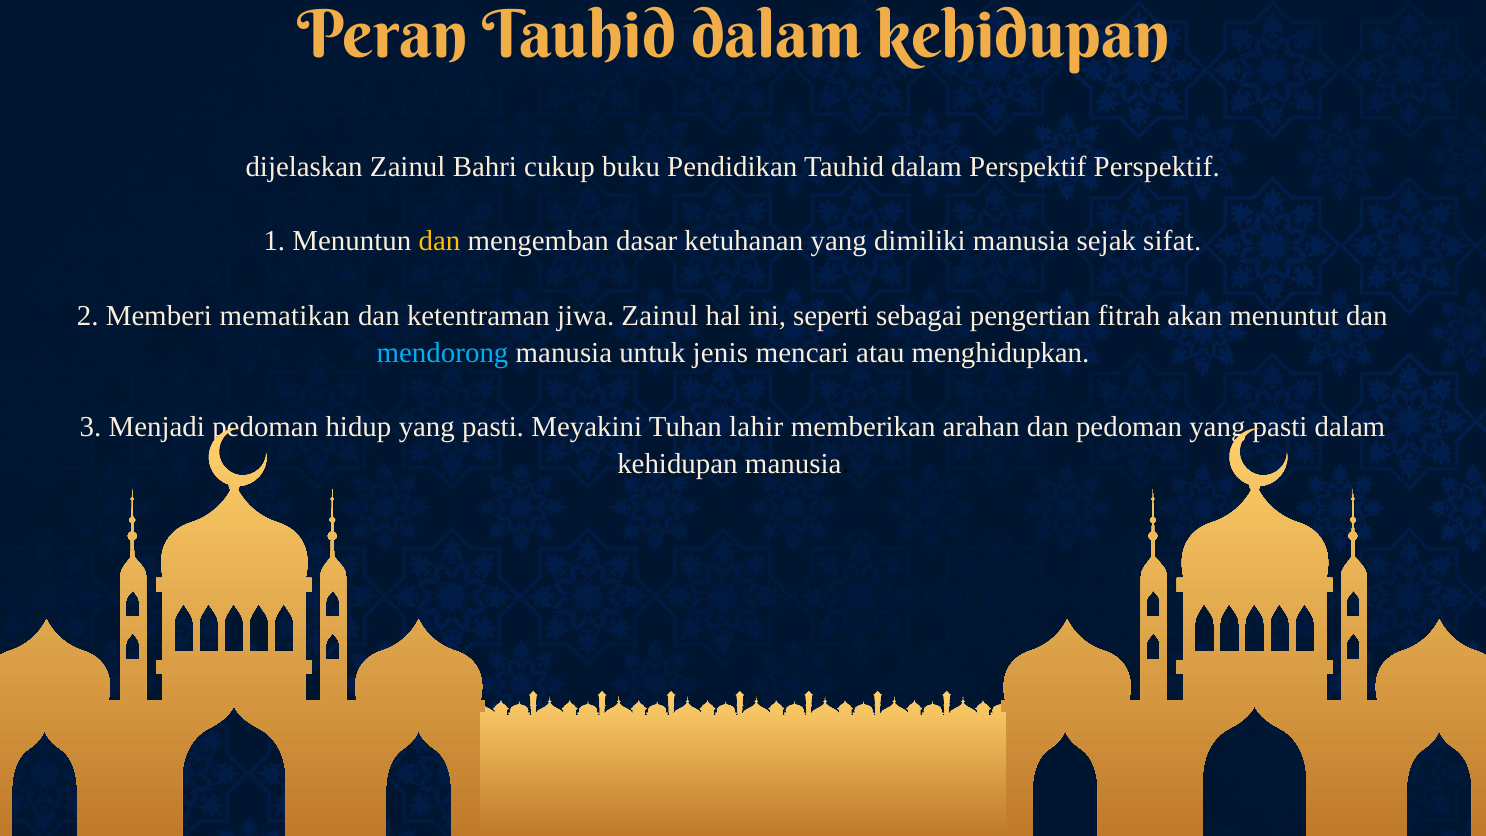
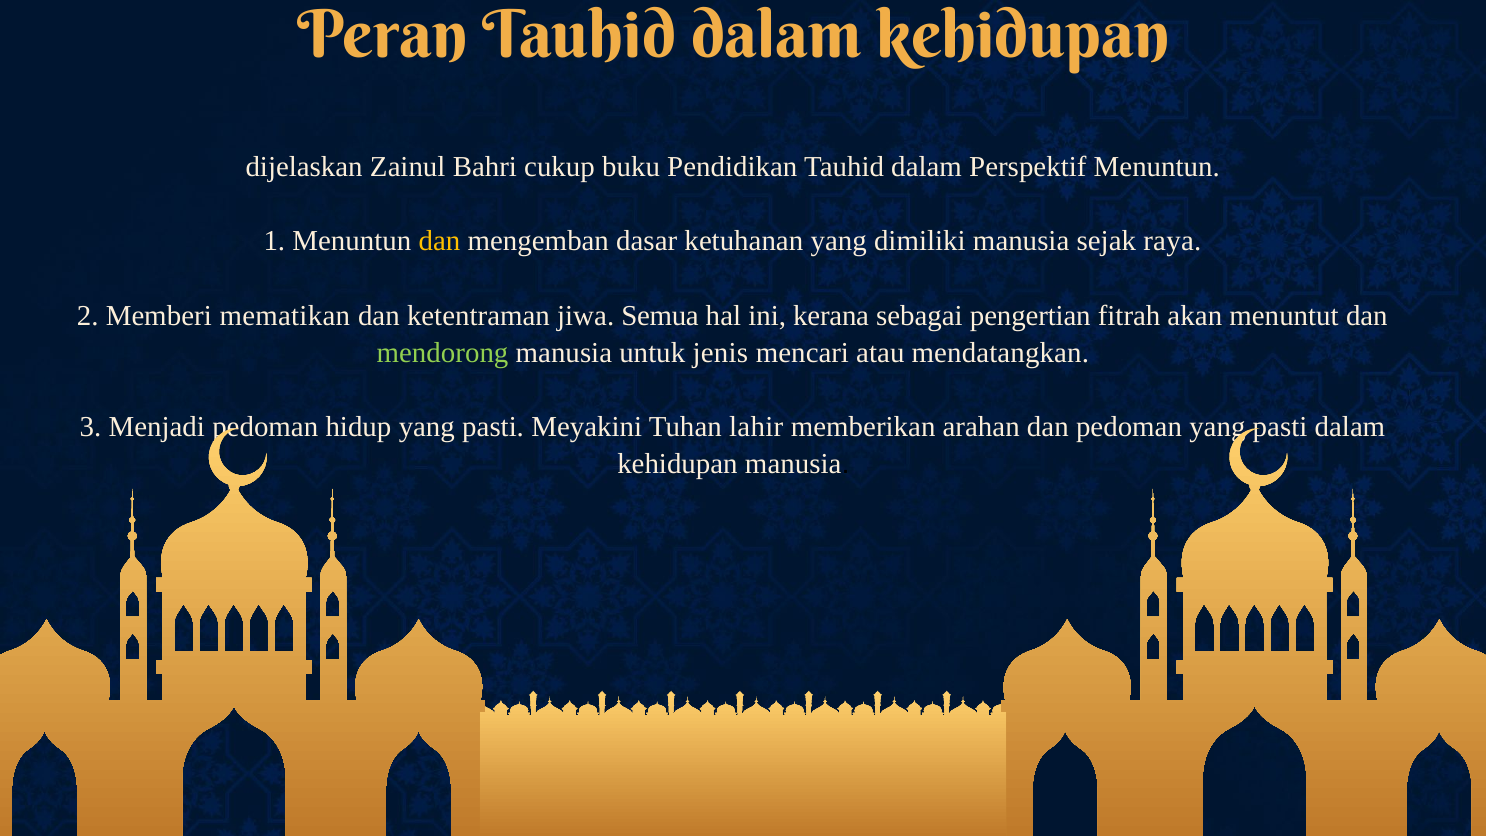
Perspektif Perspektif: Perspektif -> Menuntun (1157, 167)
sifat: sifat -> raya (1172, 241)
jiwa Zainul: Zainul -> Semua (660, 315)
seperti: seperti -> kerana (831, 315)
mendorong colour: light blue -> light green (443, 353)
menghidupkan: menghidupkan -> mendatangkan (1000, 353)
